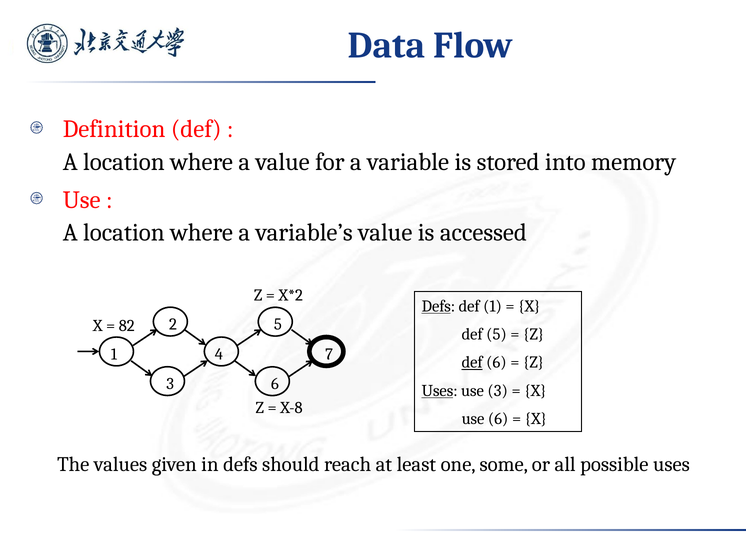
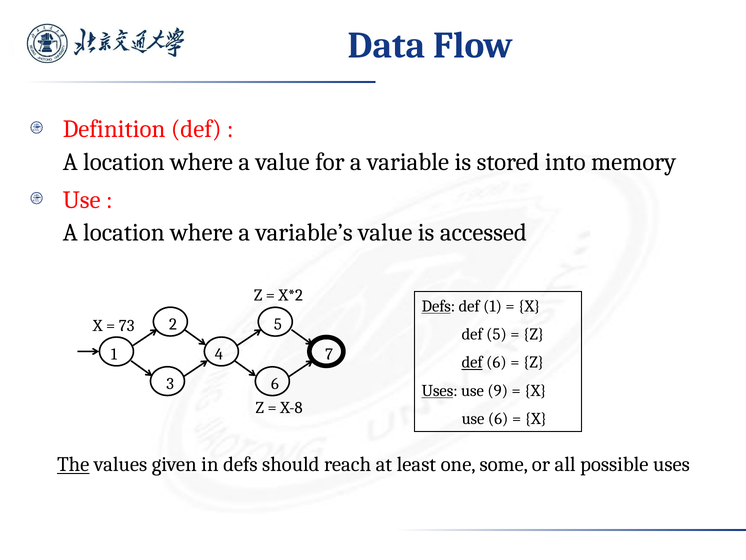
82: 82 -> 73 (127, 325)
use 3: 3 -> 9 (498, 390)
The underline: none -> present (73, 464)
